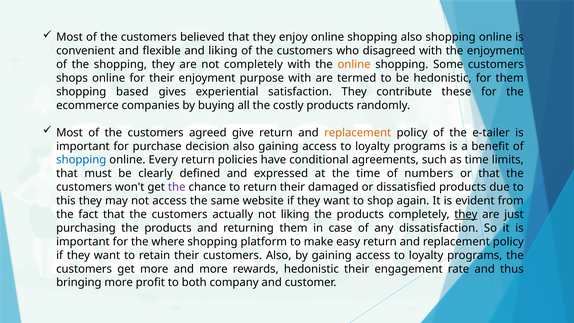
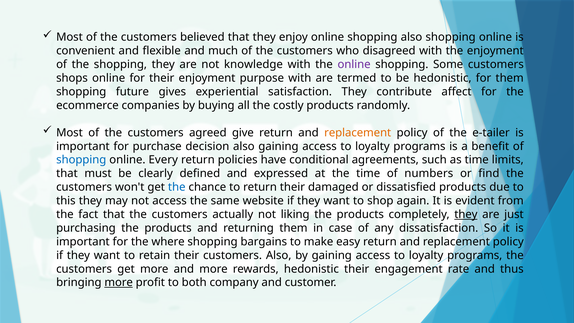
and liking: liking -> much (223, 51)
not completely: completely -> knowledge (253, 64)
online colour: orange -> purple (354, 64)
based: based -> future (132, 92)
these: these -> affect (457, 92)
or that: that -> find (489, 173)
the colour: purple -> blue (177, 187)
platform: platform -> bargains (264, 242)
more underline: none -> present (119, 282)
